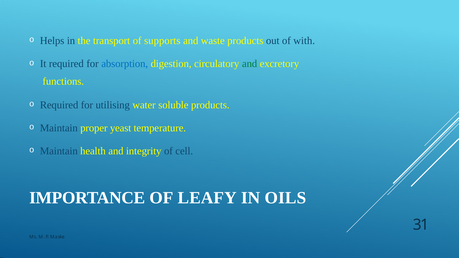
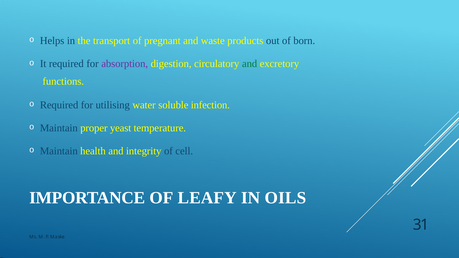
supports: supports -> pregnant (162, 41)
with: with -> born (304, 41)
absorption colour: blue -> purple (125, 64)
soluble products: products -> infection (210, 105)
